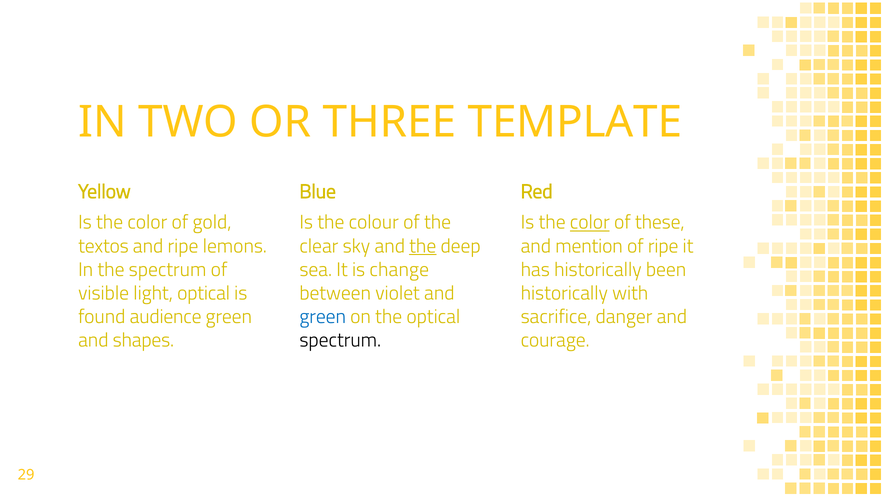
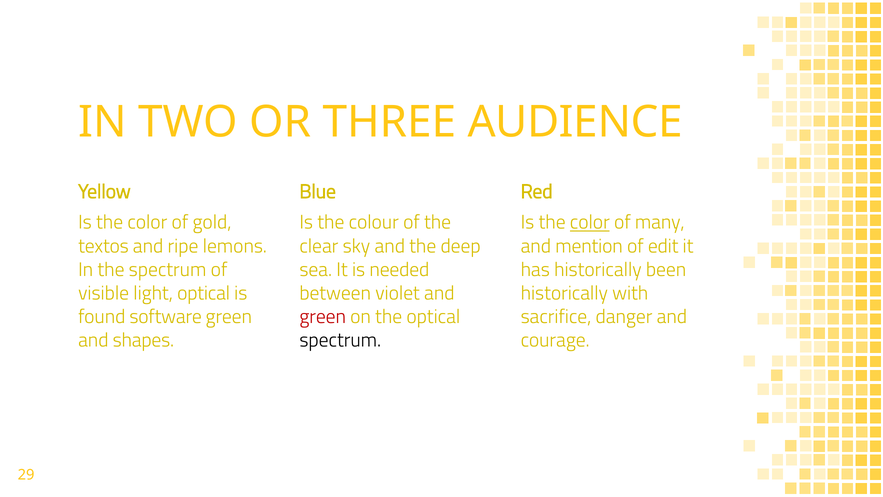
TEMPLATE: TEMPLATE -> AUDIENCE (575, 122)
these: these -> many (660, 222)
the underline: present -> none (423, 246)
of ripe: ripe -> edit (663, 246)
change: change -> needed (399, 269)
audience: audience -> software (166, 317)
green colour: blue -> red (323, 317)
